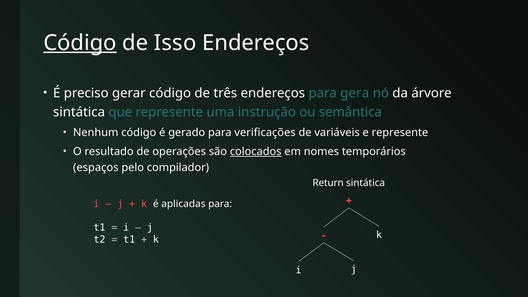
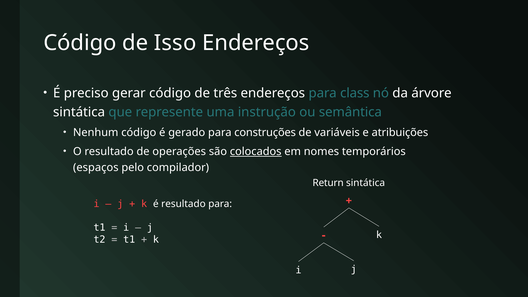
Código underline: present -> none (80, 43)
gera: gera -> class (355, 93)
verificações: verificações -> construções (265, 133)
e represente: represente -> atribuições (400, 133)
é aplicadas: aplicadas -> resultado (183, 204)
